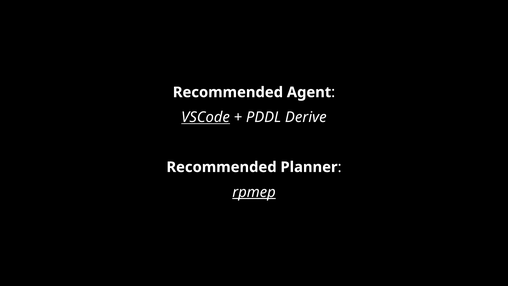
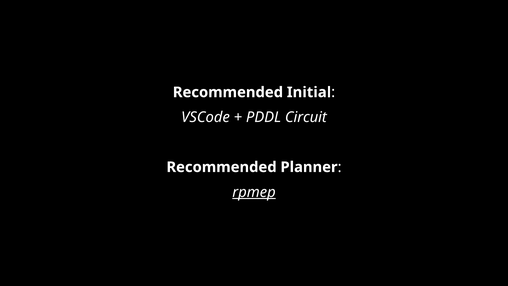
Agent: Agent -> Initial (309, 92)
VSCode underline: present -> none (206, 117)
Derive: Derive -> Circuit (306, 117)
